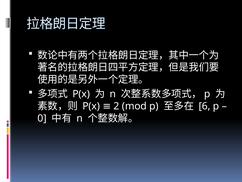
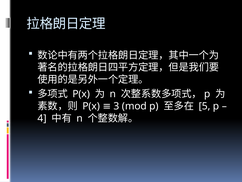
6: 6 -> 5 (204, 106)
2: 2 -> 3 (116, 106)
0: 0 -> 4 (42, 118)
